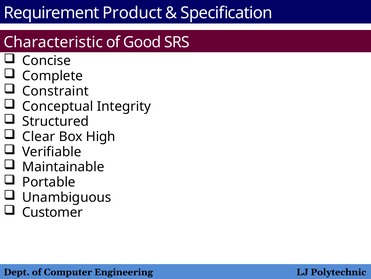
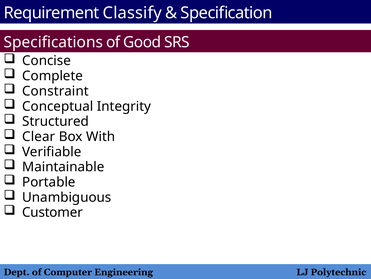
Product: Product -> Classify (132, 13)
Characteristic: Characteristic -> Specifications (53, 42)
High: High -> With (101, 136)
